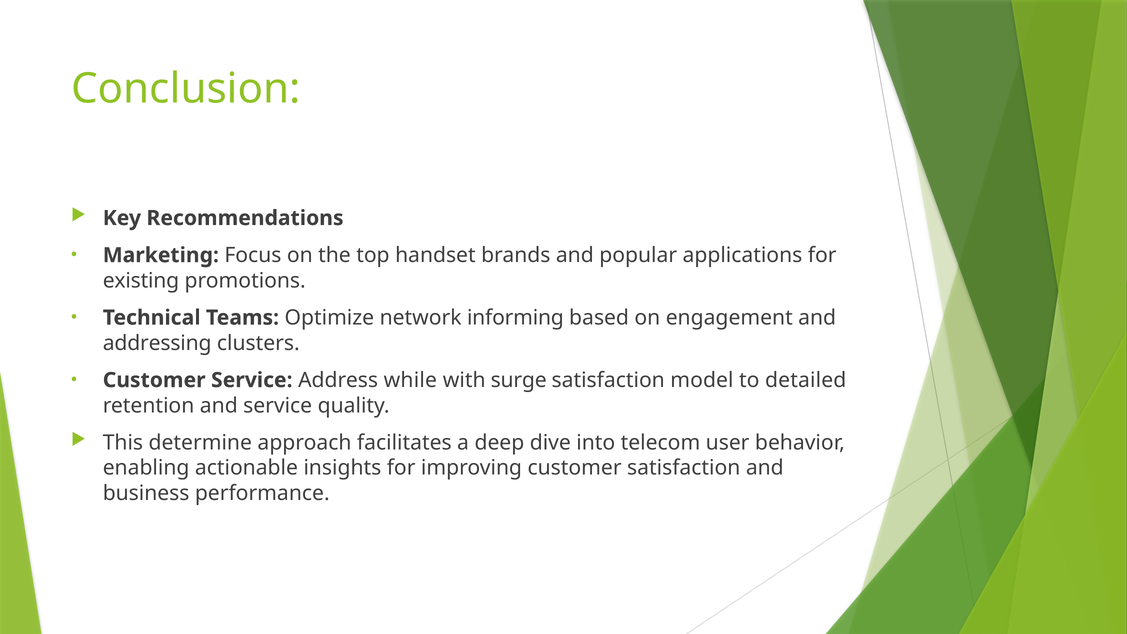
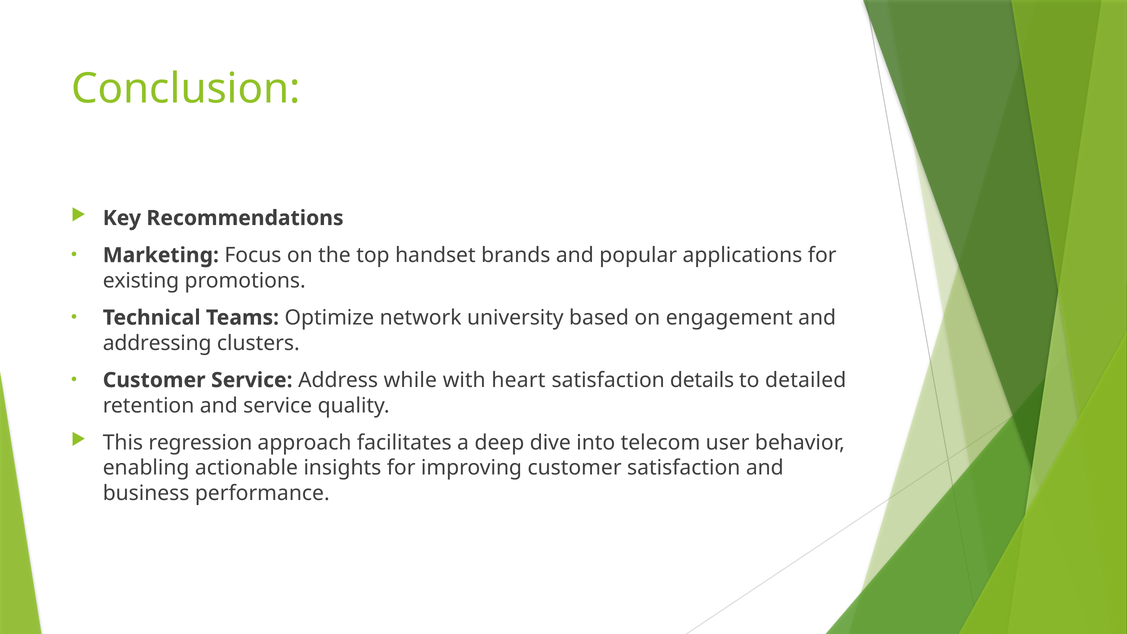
informing: informing -> university (515, 318)
surge: surge -> heart (518, 380)
model: model -> details (702, 380)
determine: determine -> regression (200, 443)
